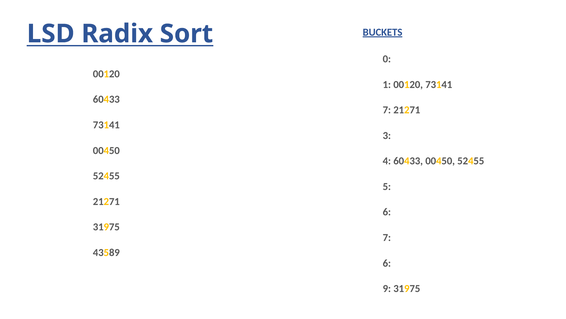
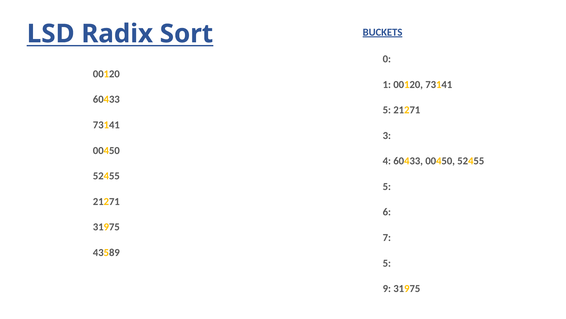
7: 7 -> 5 (387, 110)
6: 6 -> 5 (387, 263)
